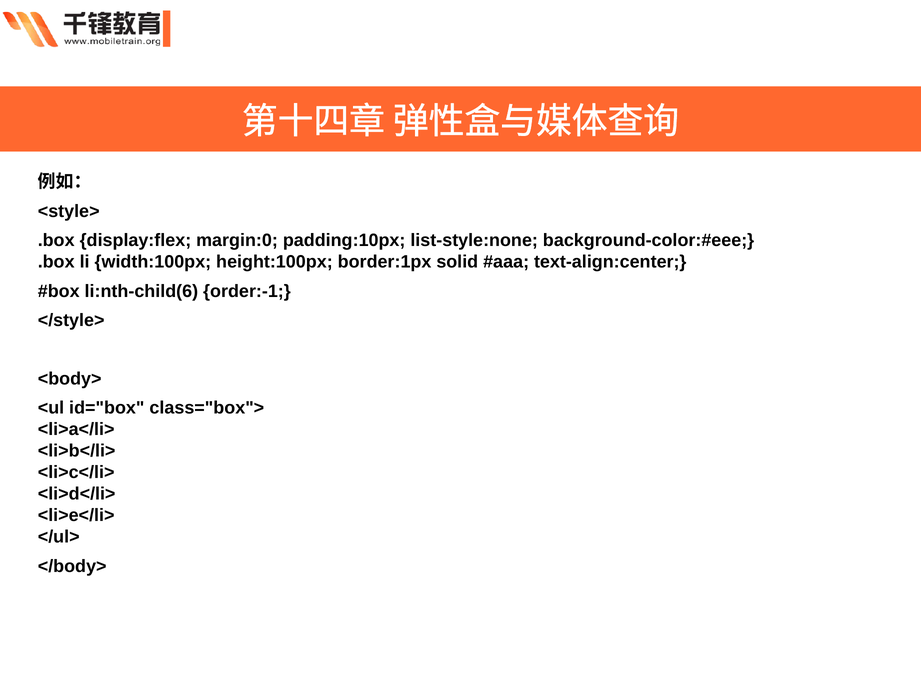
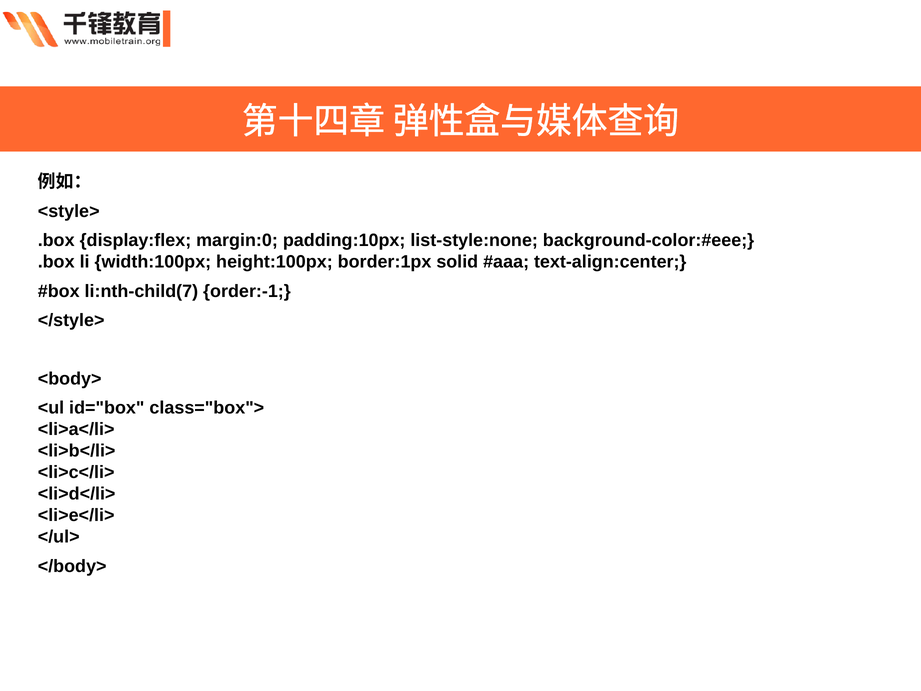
li:nth-child(6: li:nth-child(6 -> li:nth-child(7 (141, 291)
